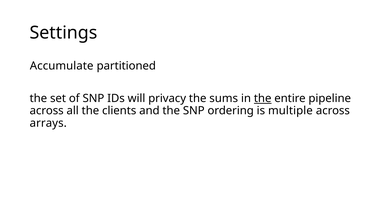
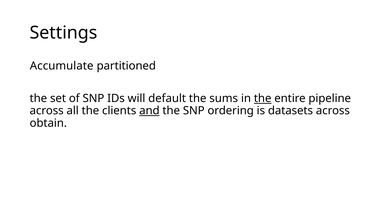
privacy: privacy -> default (167, 98)
and underline: none -> present (149, 111)
multiple: multiple -> datasets (290, 111)
arrays: arrays -> obtain (48, 123)
